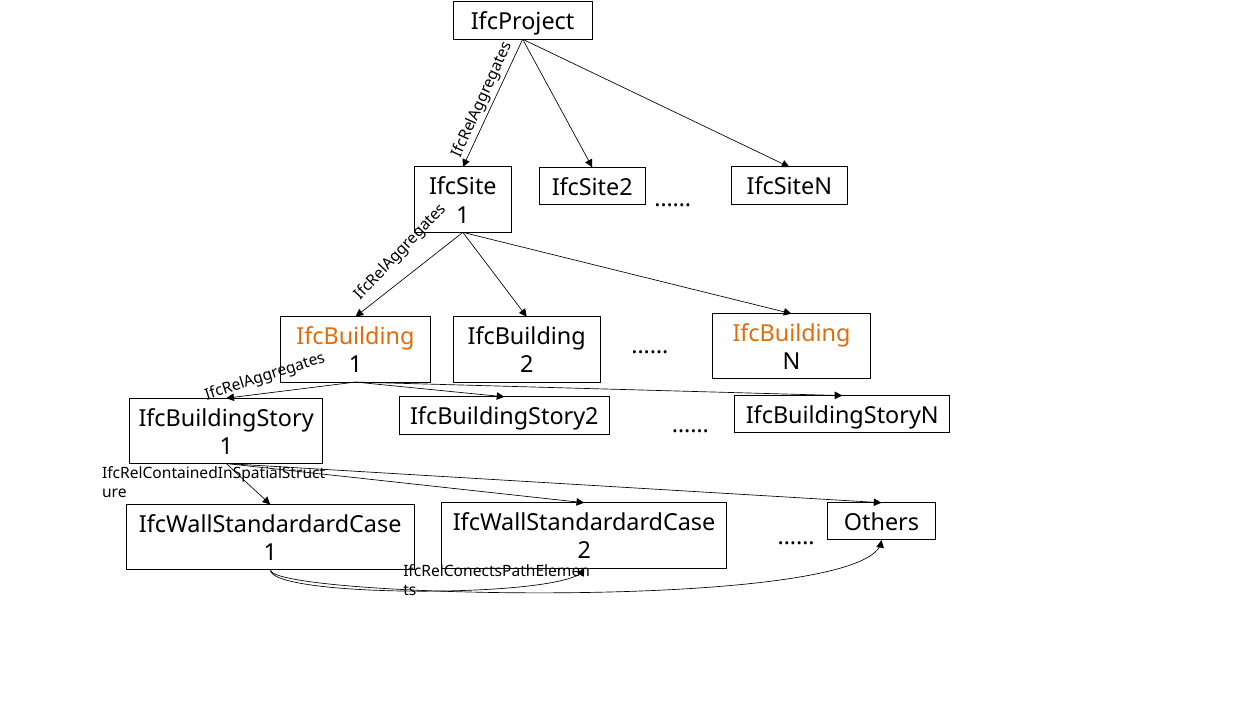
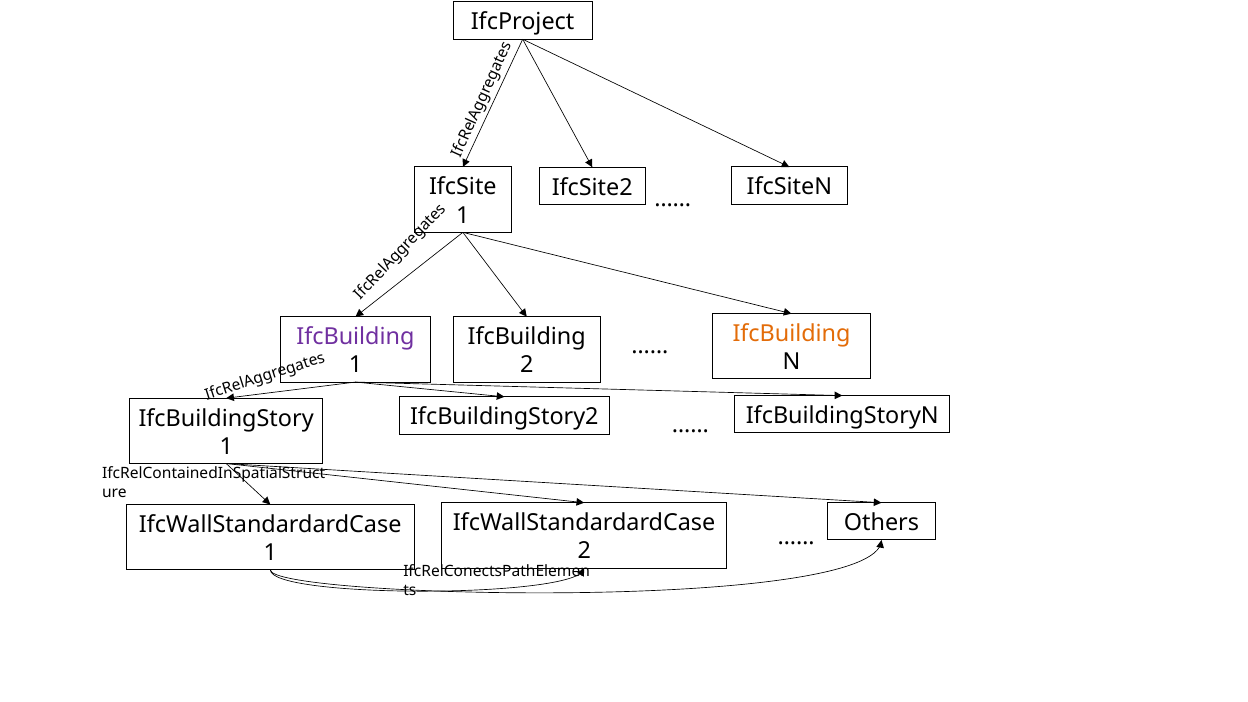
IfcBuilding colour: orange -> purple (355, 337)
